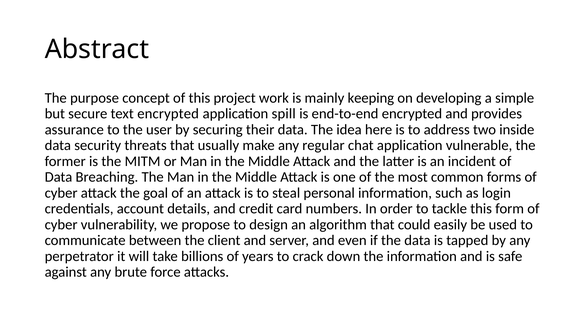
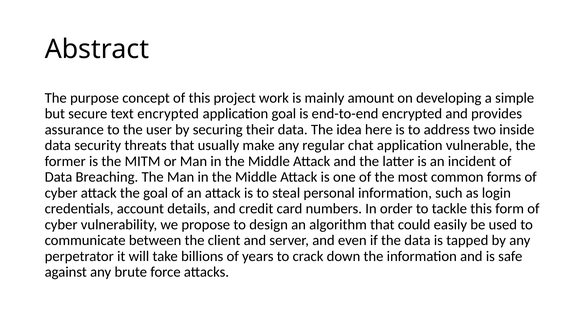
keeping: keeping -> amount (371, 98)
application spill: spill -> goal (284, 114)
